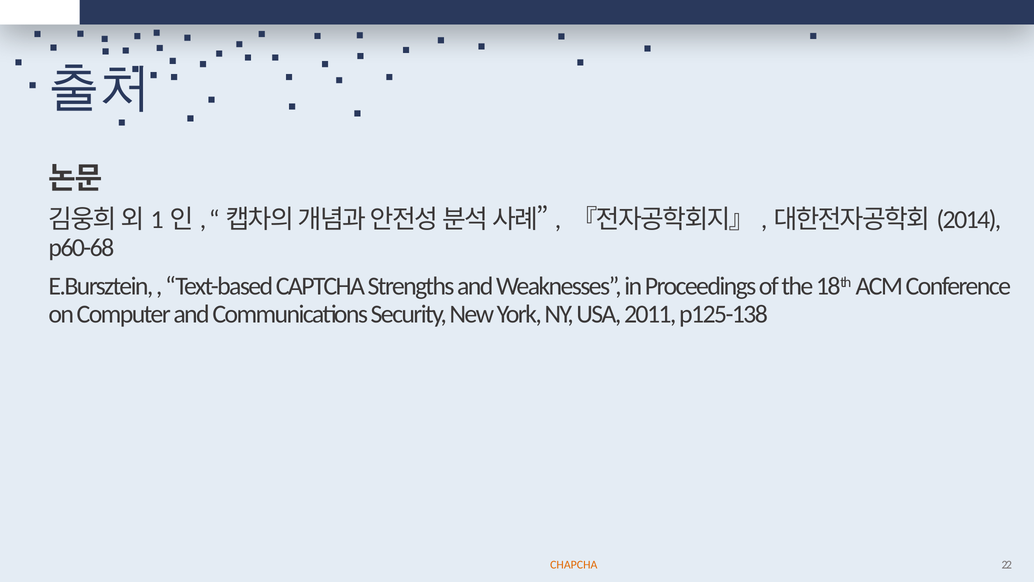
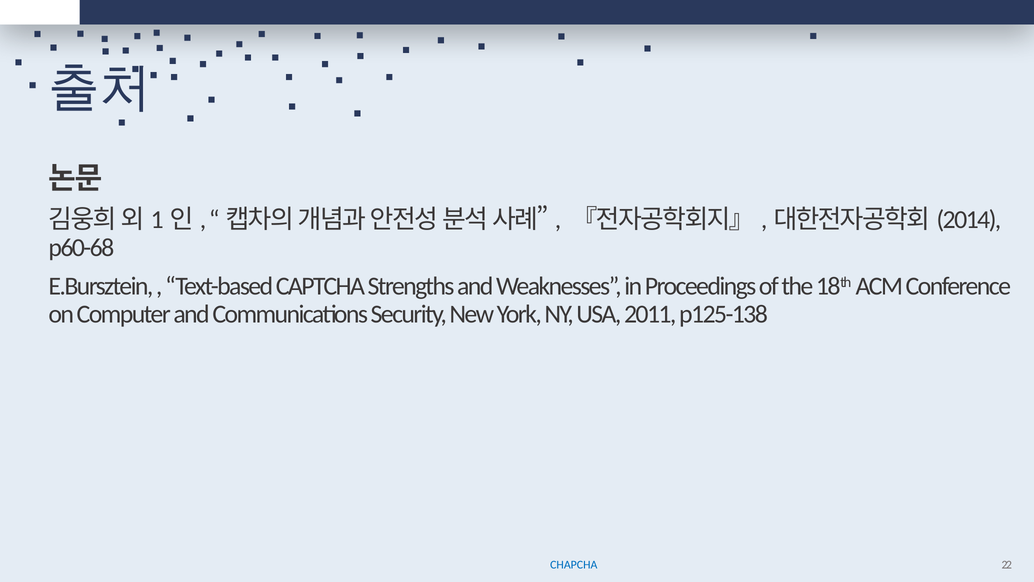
CHAPCHA colour: orange -> blue (574, 564)
